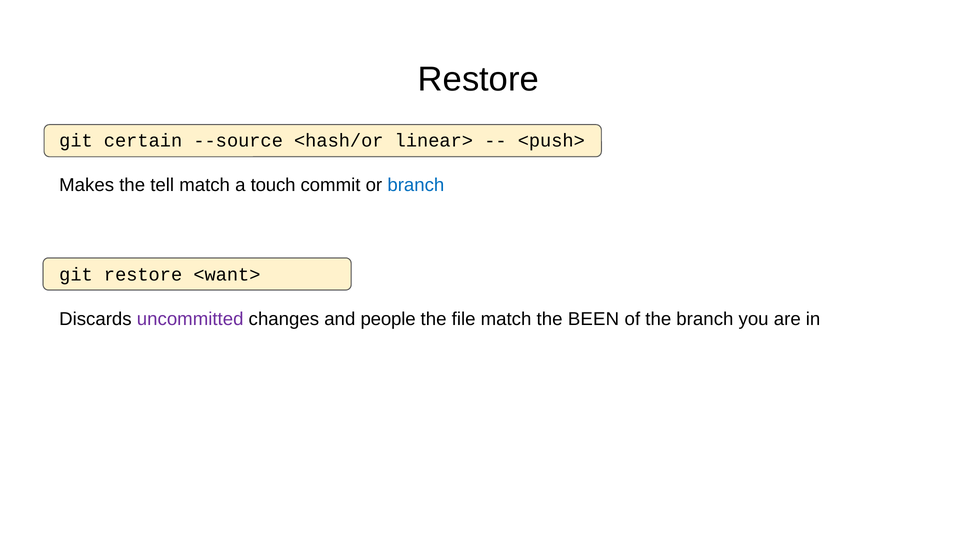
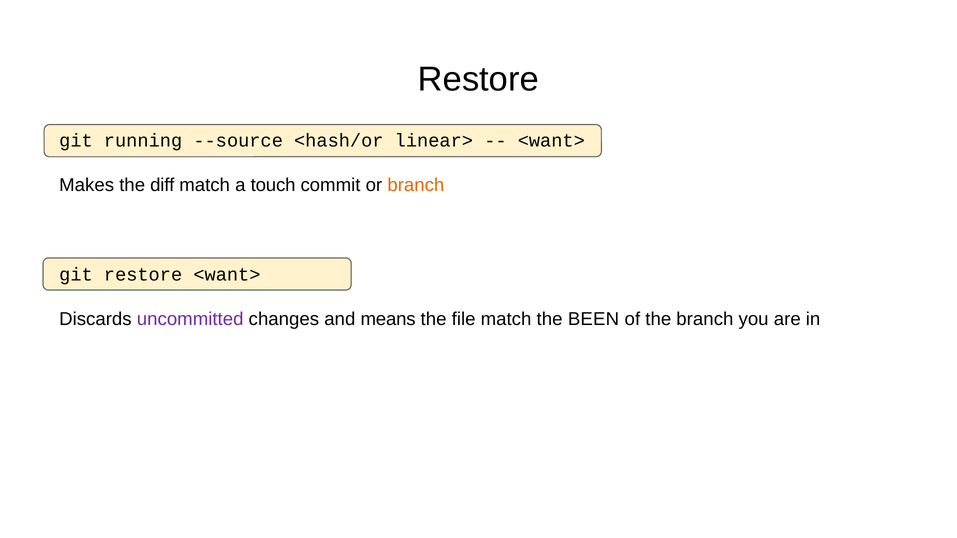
certain: certain -> running (143, 141)
<push>: <push> -> <want> (551, 141)
tell: tell -> diff (162, 185)
branch colour: blue -> orange (416, 185)
people: people -> means (388, 319)
